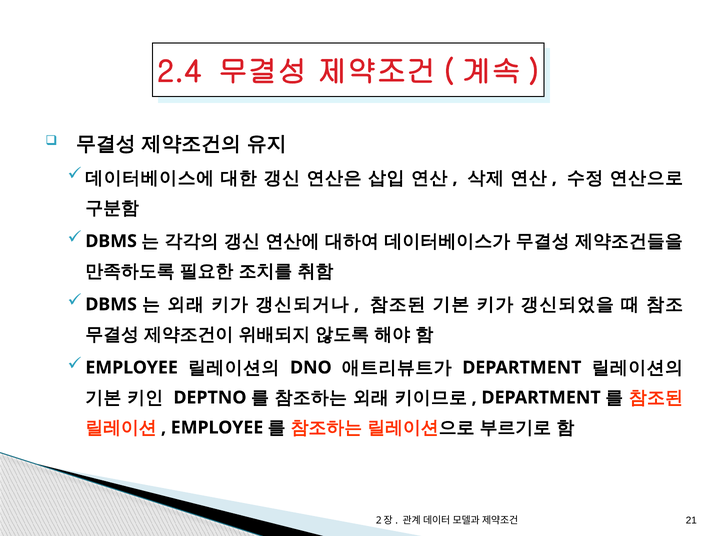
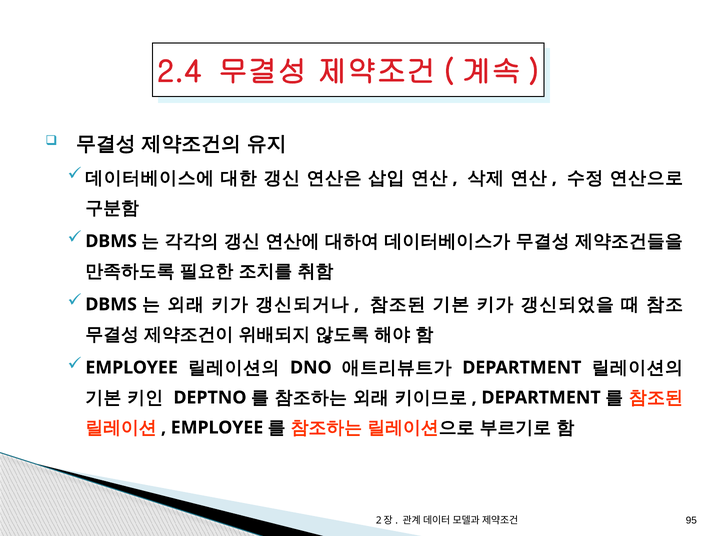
21: 21 -> 95 (691, 520)
